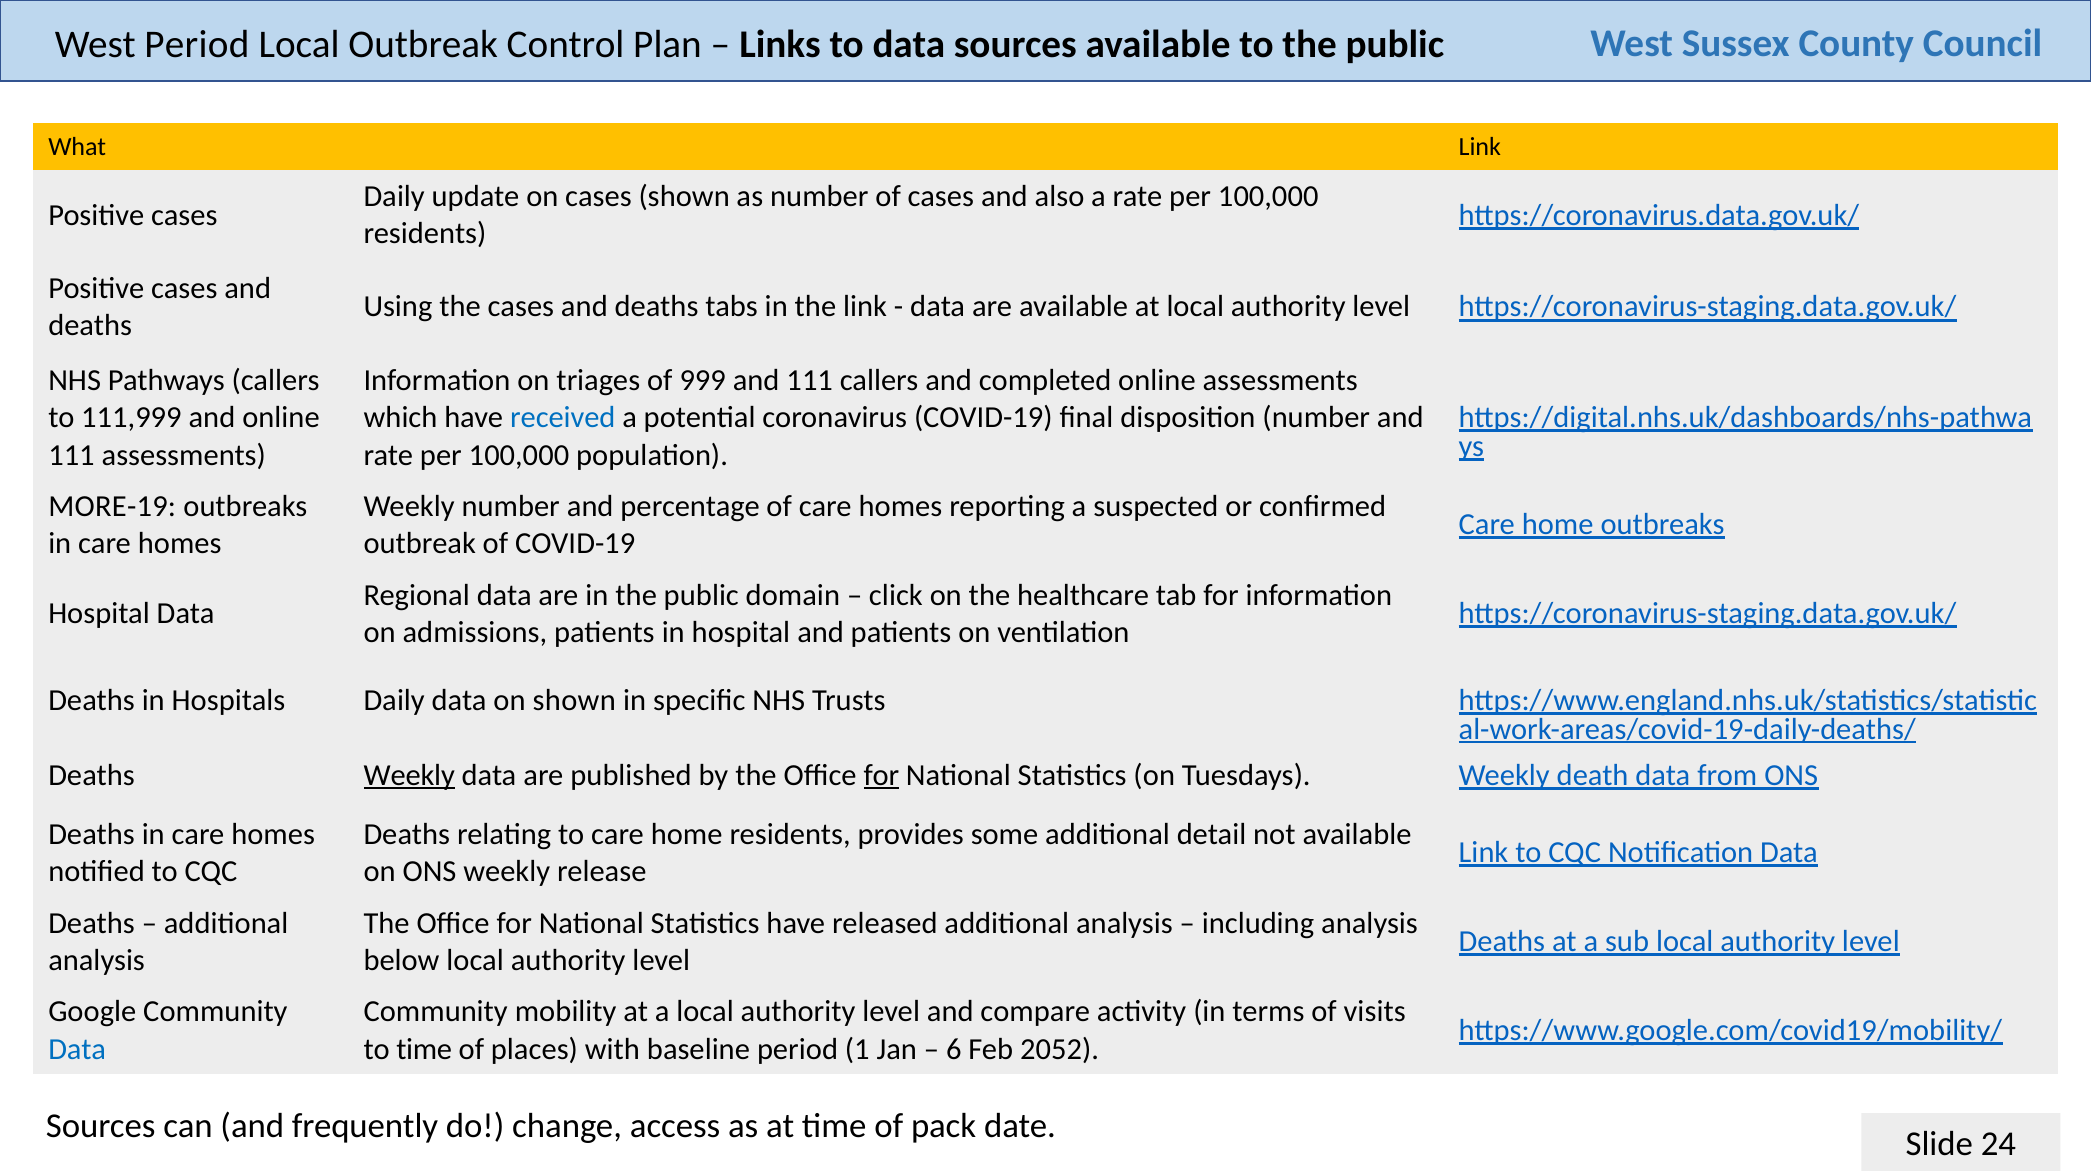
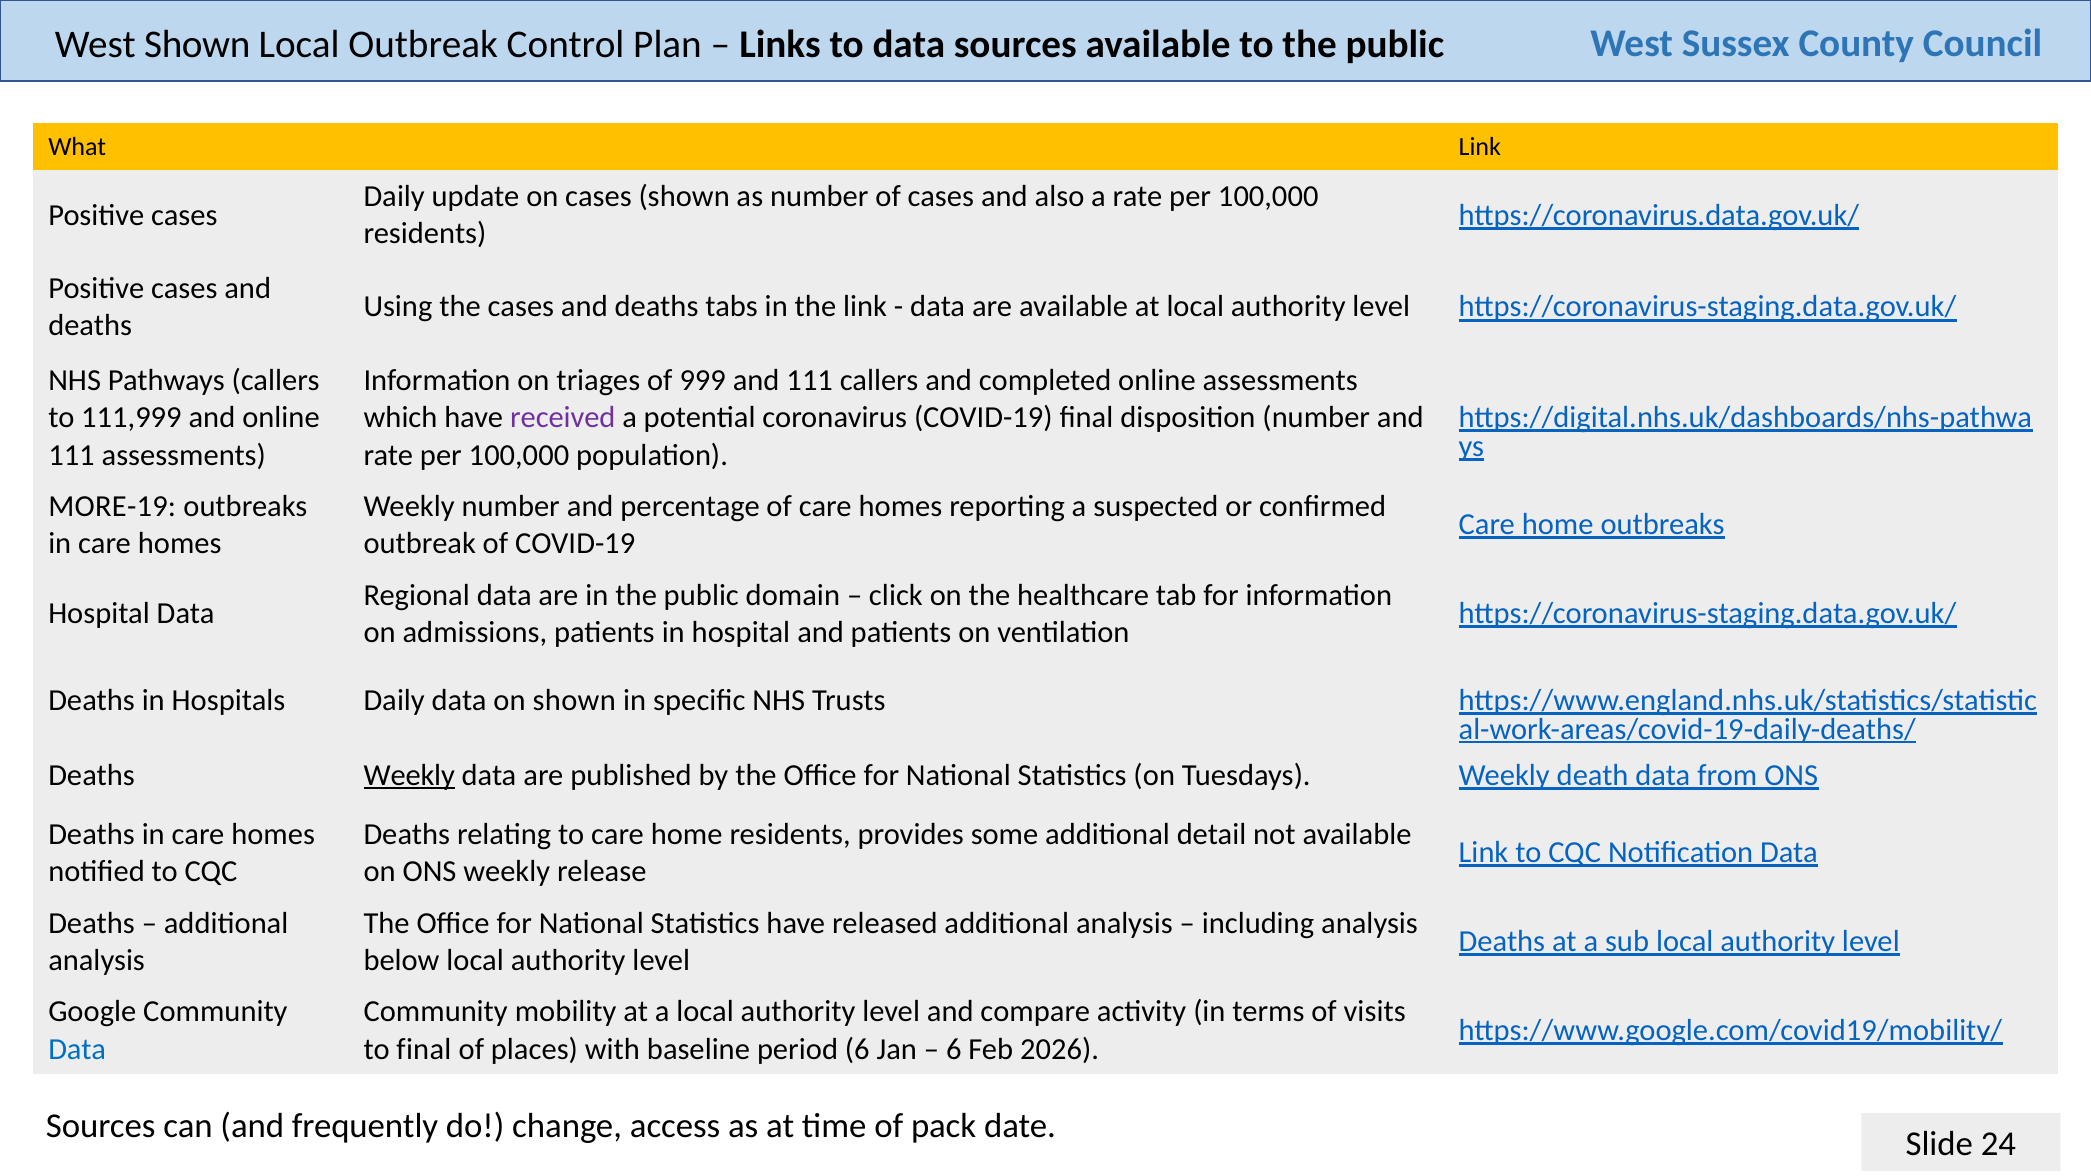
West Period: Period -> Shown (197, 44)
received colour: blue -> purple (563, 418)
for underline: present -> none (881, 775)
to time: time -> final (424, 1049)
period 1: 1 -> 6 (857, 1049)
2052: 2052 -> 2026 (1060, 1049)
